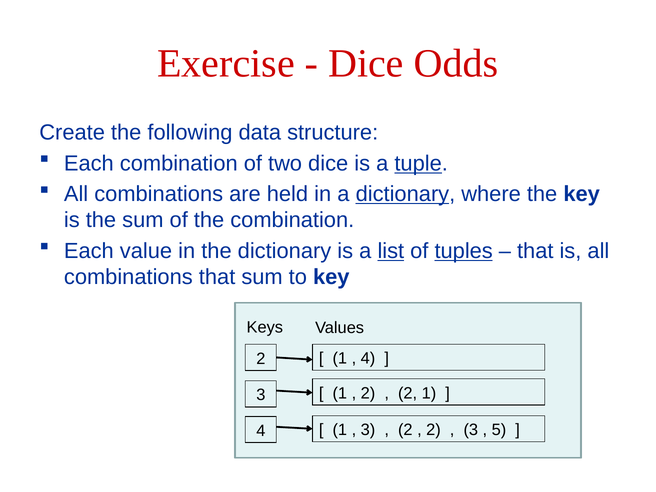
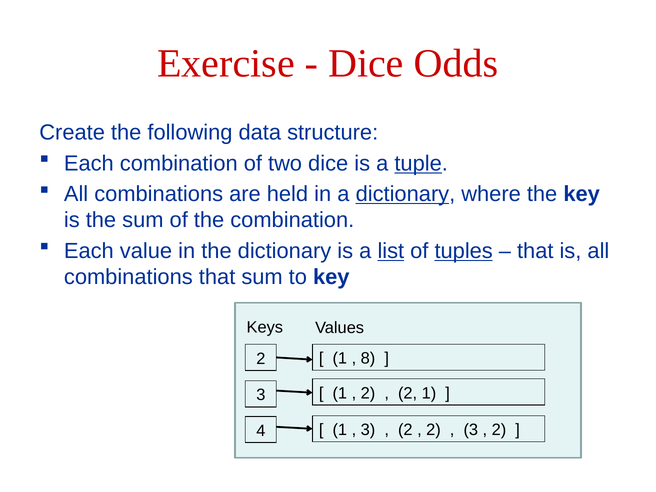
4: 4 -> 8 (368, 358)
5: 5 -> 2 (499, 430)
